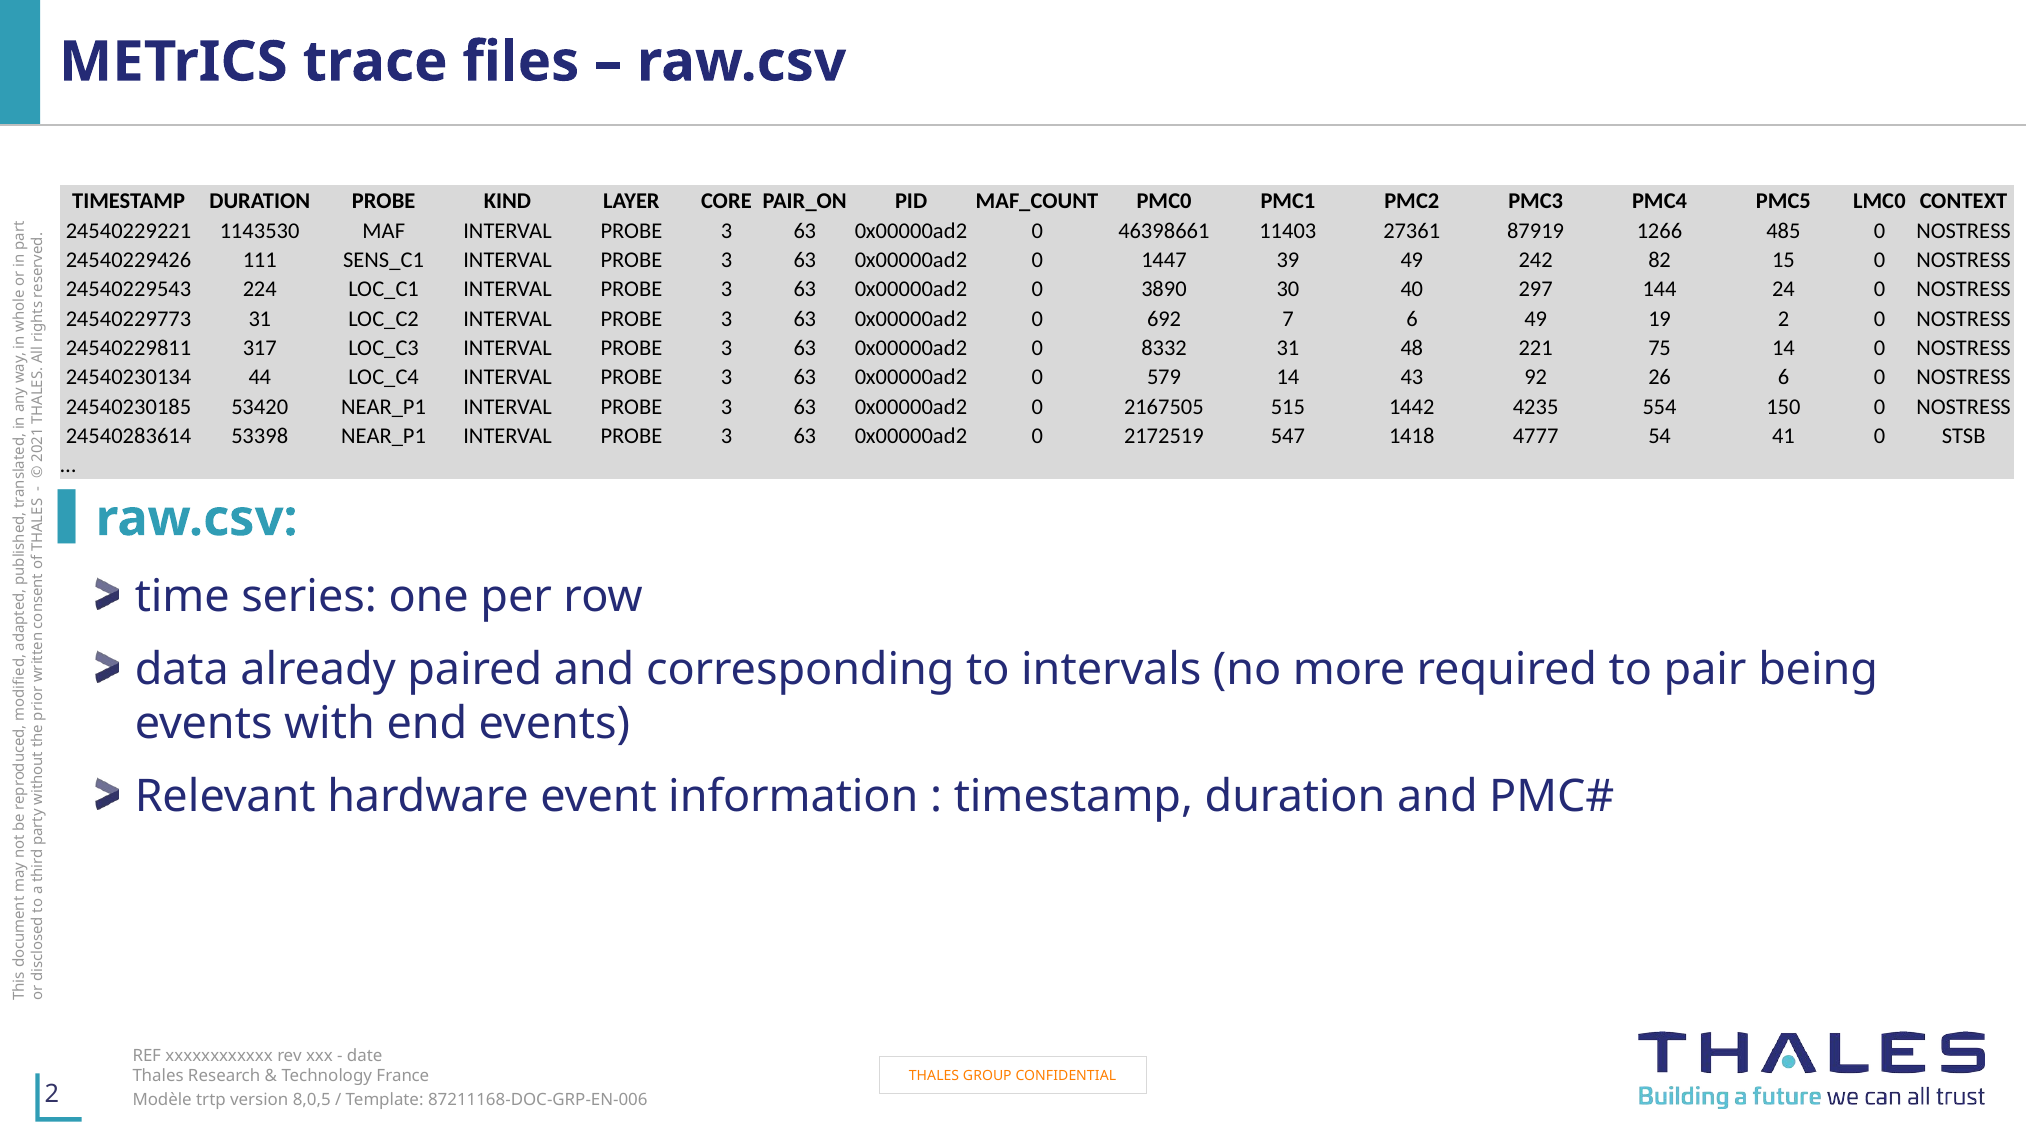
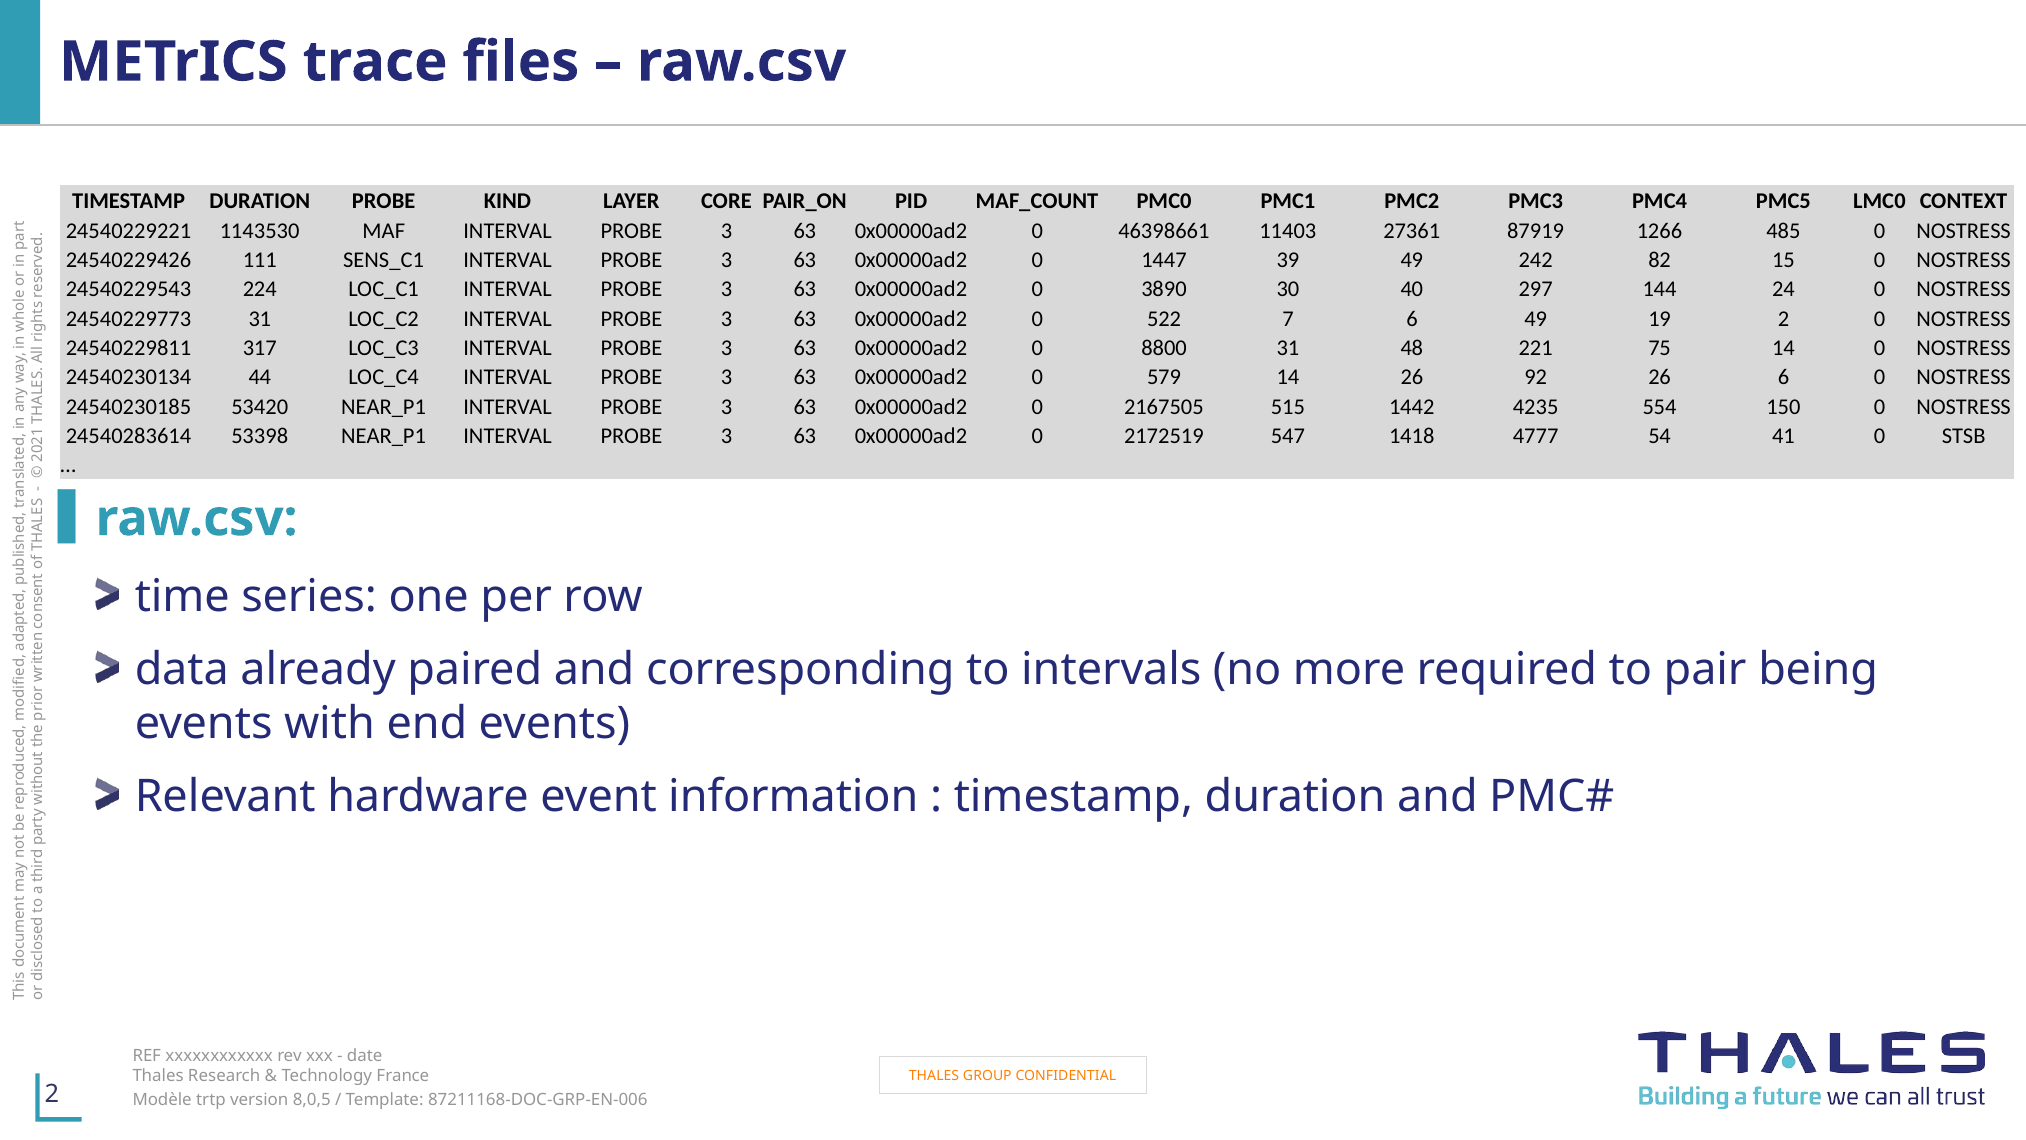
692: 692 -> 522 (1164, 319)
8332: 8332 -> 8800 (1164, 348)
14 43: 43 -> 26 (1412, 377)
